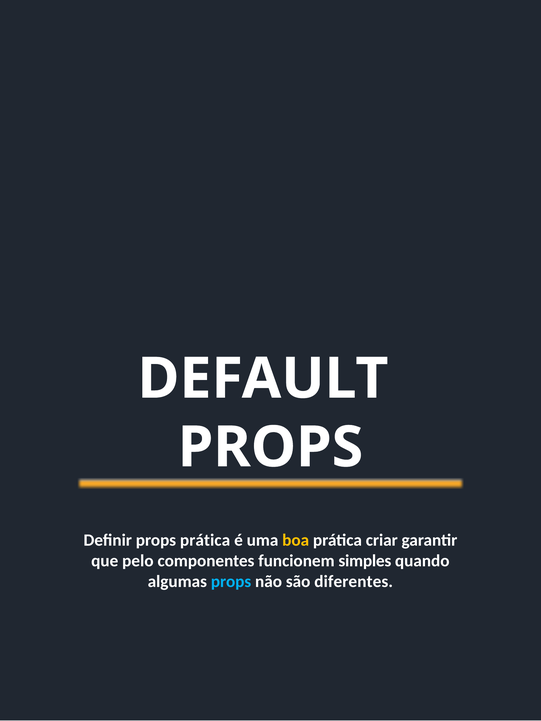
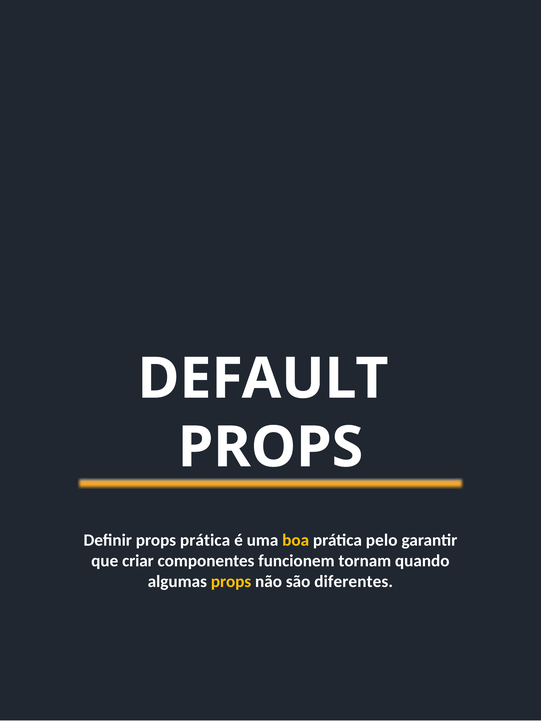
criar: criar -> pelo (382, 541)
pelo: pelo -> criar (138, 561)
simples: simples -> tornam (365, 561)
props colour: light blue -> yellow (231, 582)
